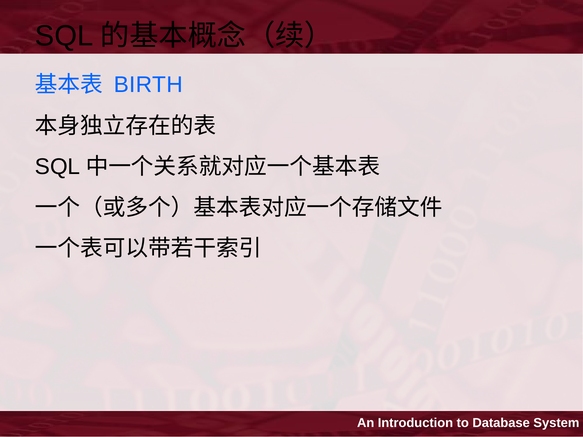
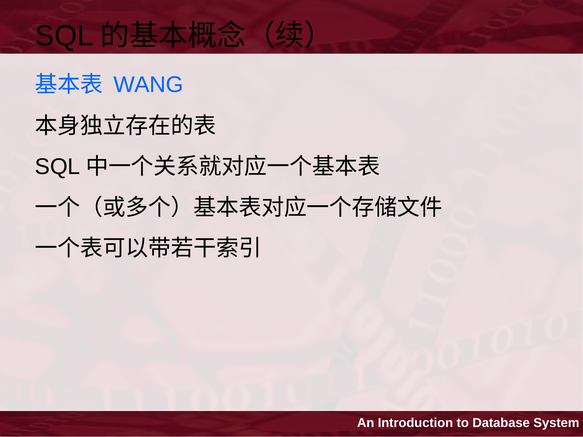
BIRTH: BIRTH -> WANG (148, 85)
